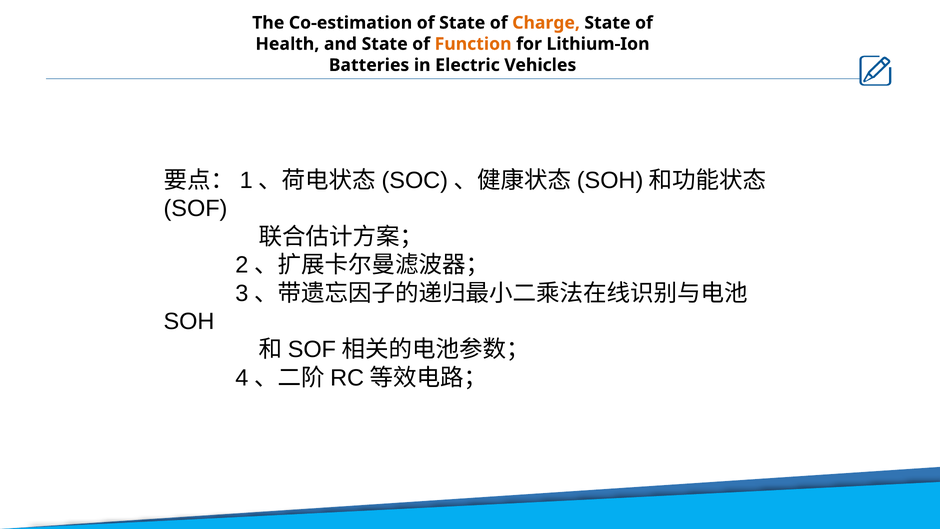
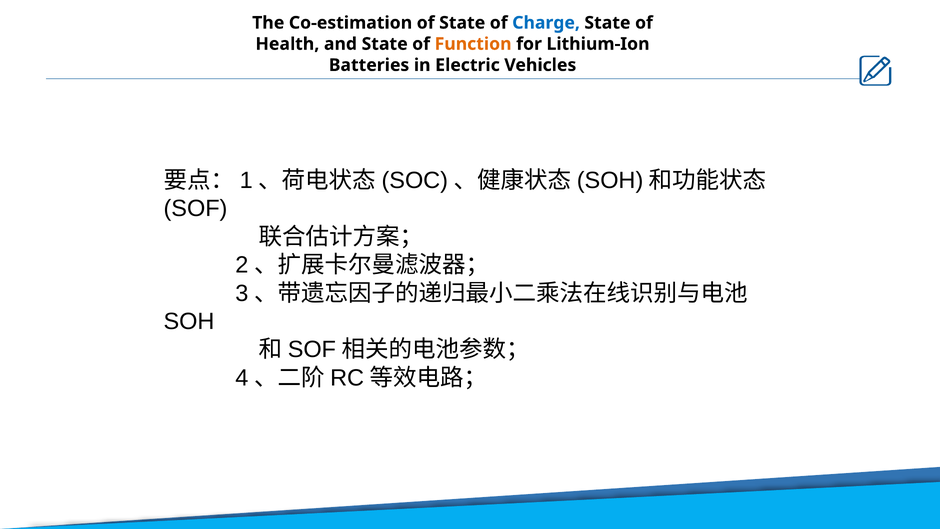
Charge colour: orange -> blue (546, 23)
